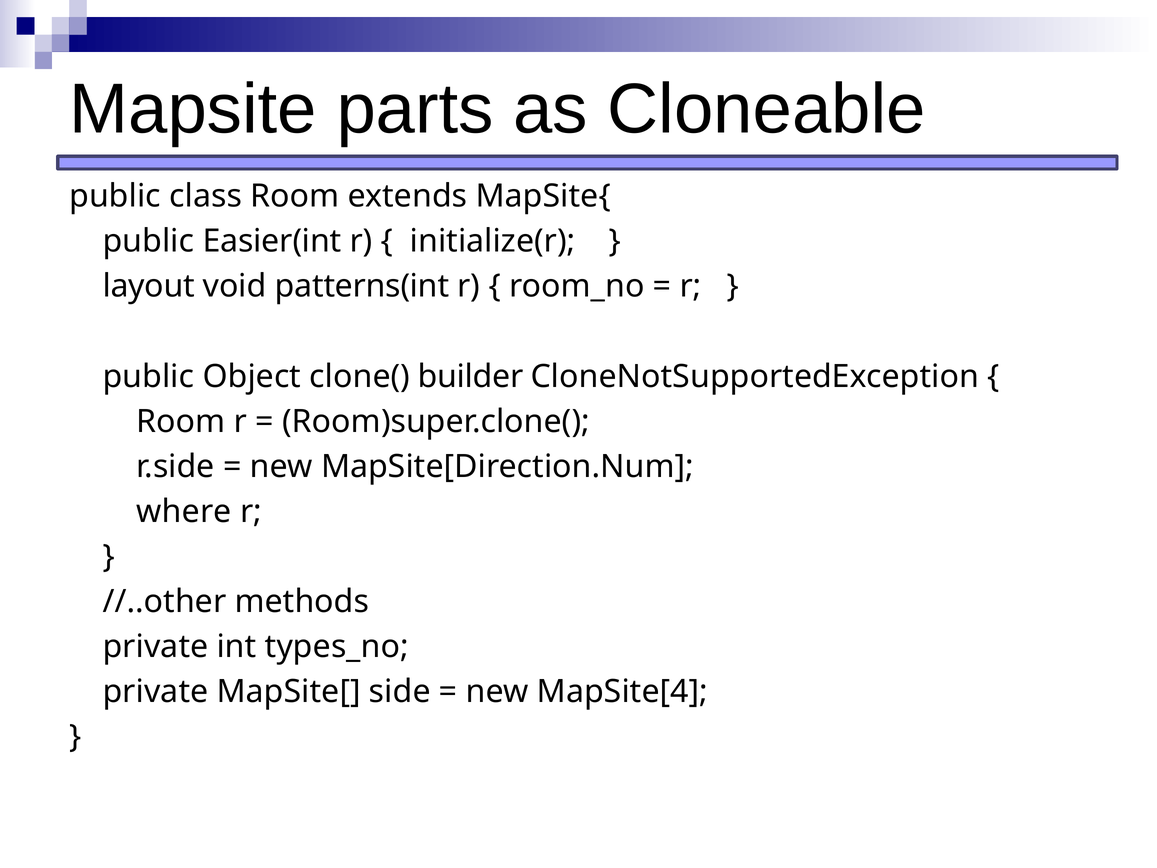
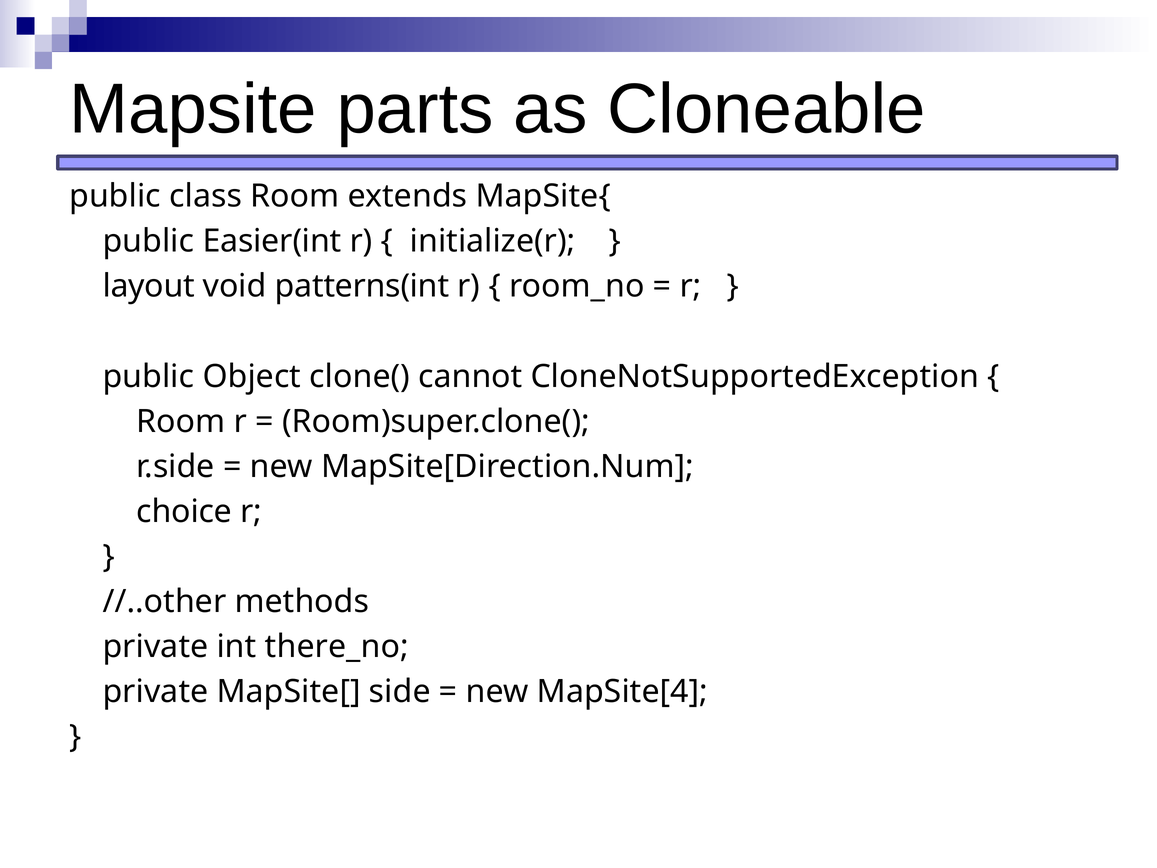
builder: builder -> cannot (470, 376)
where: where -> choice (184, 511)
types_no: types_no -> there_no (337, 646)
